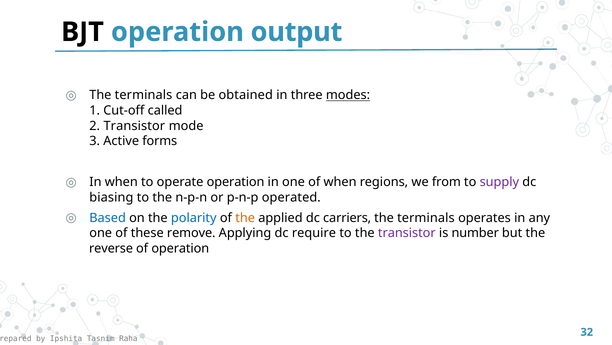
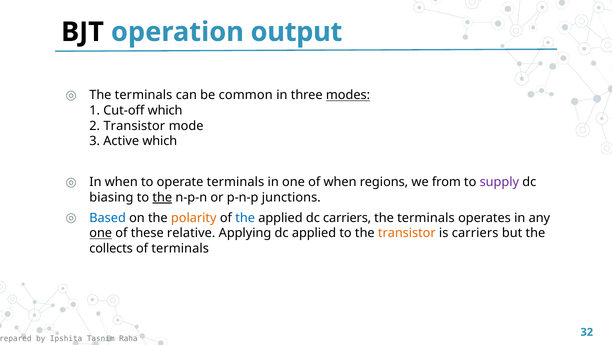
obtained: obtained -> common (246, 95)
Cut-off called: called -> which (165, 110)
Active forms: forms -> which (160, 141)
operate operation: operation -> terminals (235, 182)
the underline: none -> present (162, 197)
operated: operated -> junctions (291, 197)
polarity colour: blue -> orange (194, 217)
the colour: orange -> blue (245, 217)
one underline: none -> present (101, 233)
remove: remove -> relative (191, 233)
dc require: require -> applied (314, 233)
transistor colour: purple -> orange (407, 233)
is number: number -> carriers (475, 233)
reverse: reverse -> collects (111, 248)
of operation: operation -> terminals (180, 248)
